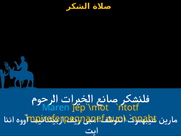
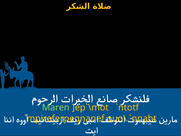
Maren colour: light blue -> light green (56, 107)
